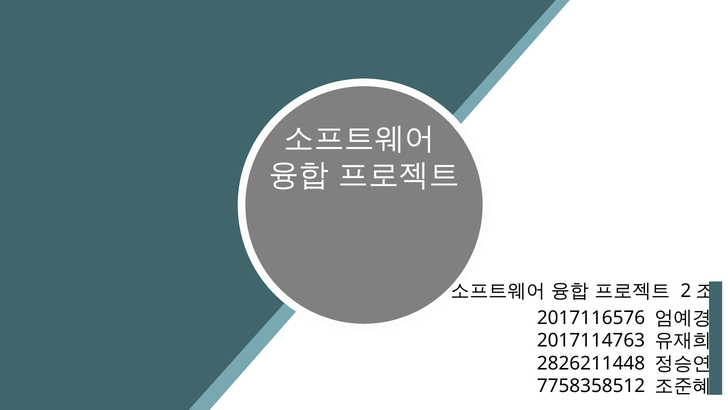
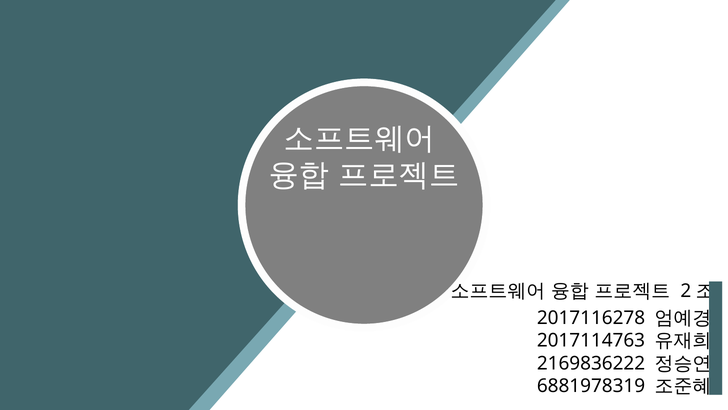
2017116576: 2017116576 -> 2017116278 (591, 317)
2826211448: 2826211448 -> 2169836222 (591, 363)
7758358512: 7758358512 -> 6881978319 (591, 386)
